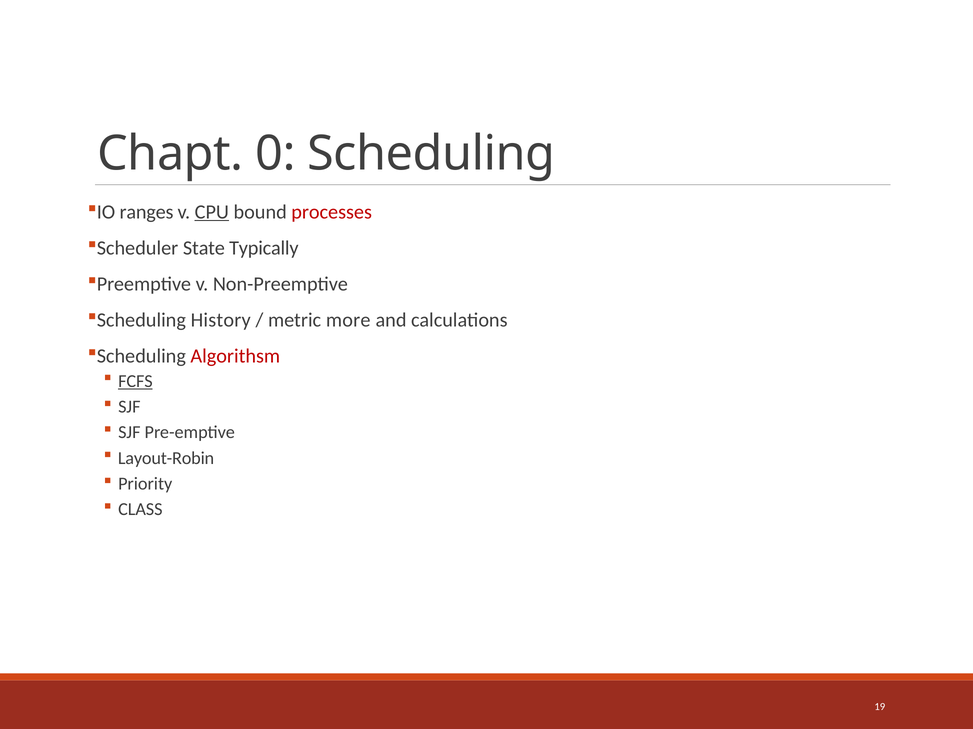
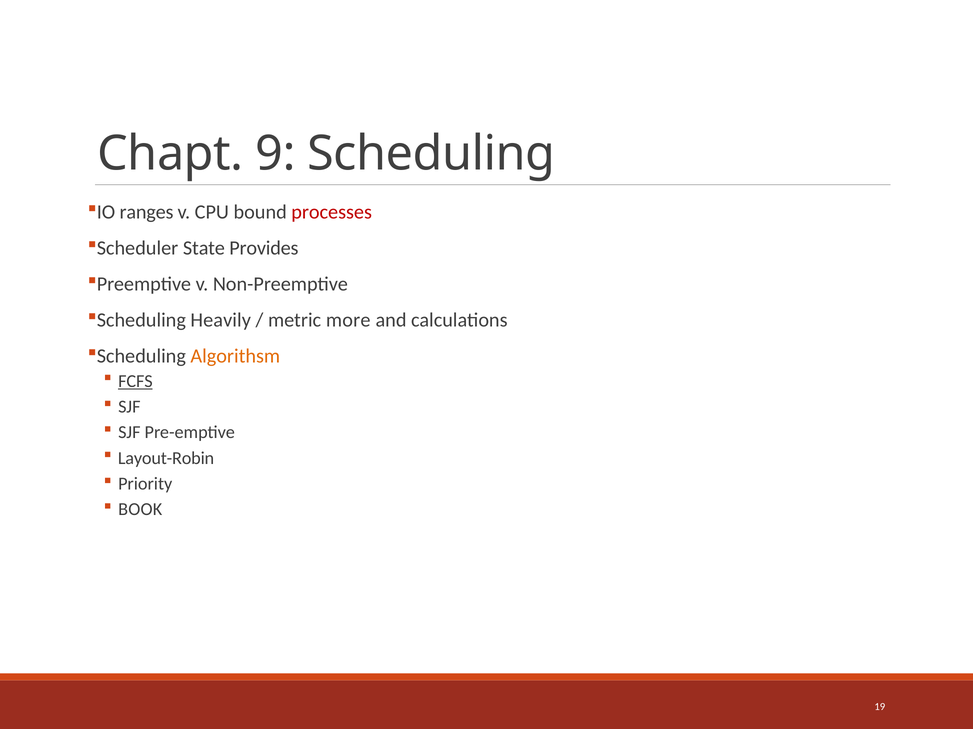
0: 0 -> 9 (275, 154)
CPU underline: present -> none (212, 212)
Typically: Typically -> Provides (264, 248)
History: History -> Heavily (221, 320)
Algorithsm colour: red -> orange (235, 357)
CLASS: CLASS -> BOOK (140, 510)
